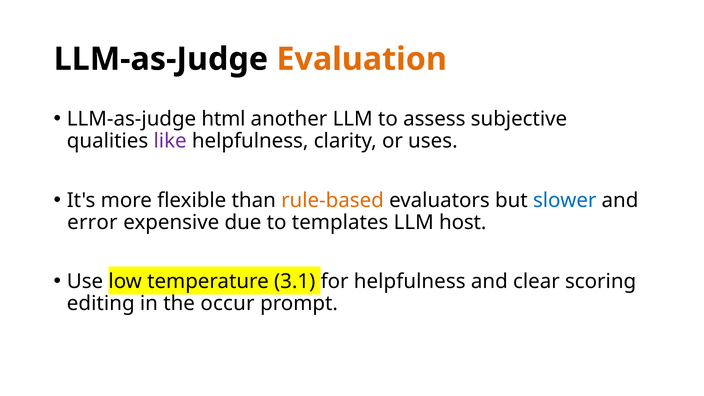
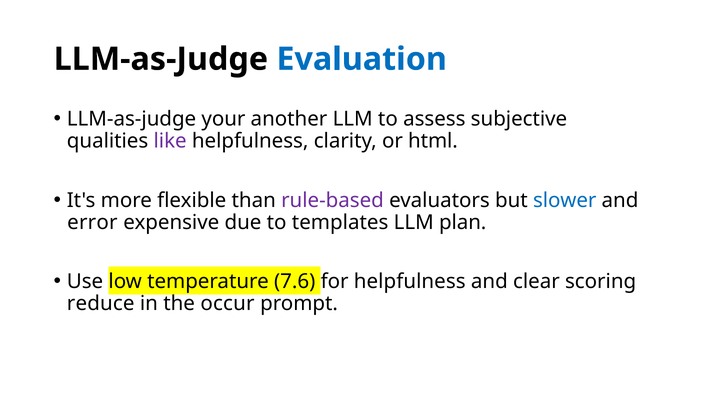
Evaluation colour: orange -> blue (362, 59)
html: html -> your (223, 119)
uses: uses -> html (433, 141)
rule-based colour: orange -> purple (333, 200)
host: host -> plan (463, 222)
3.1: 3.1 -> 7.6 (295, 281)
editing: editing -> reduce (101, 304)
